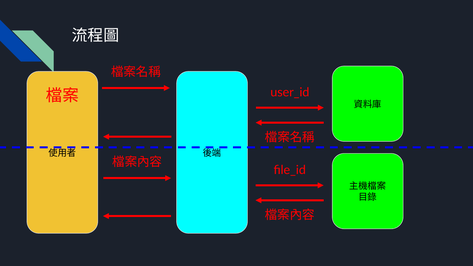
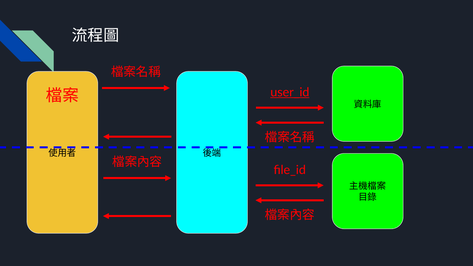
user_id underline: none -> present (290, 92)
